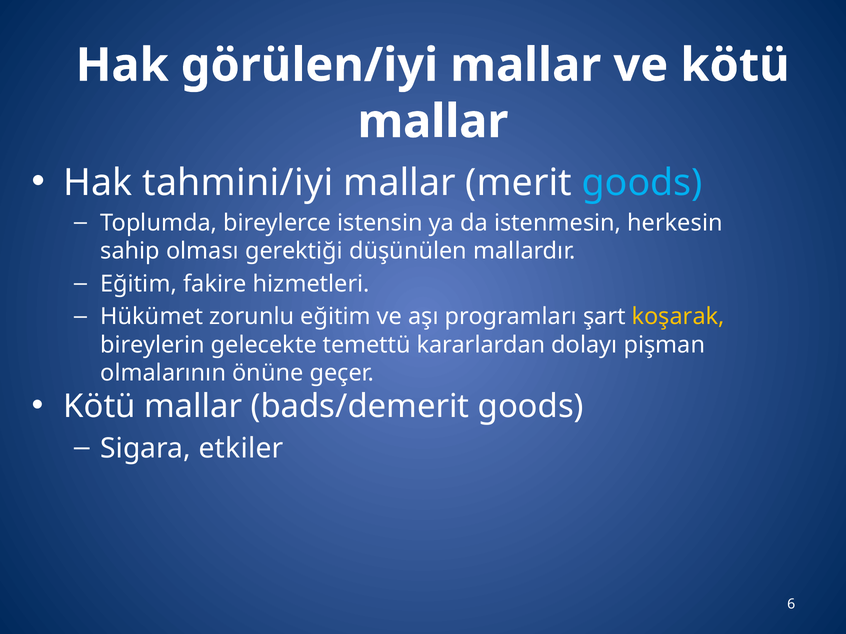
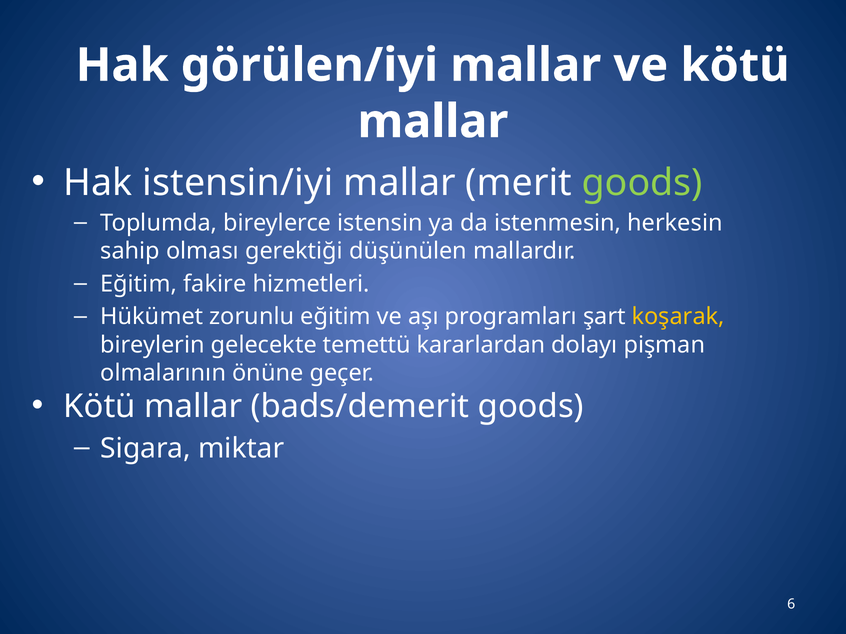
tahmini/iyi: tahmini/iyi -> istensin/iyi (238, 183)
goods colour: light blue -> light green (642, 183)
etkiler: etkiler -> miktar (241, 449)
